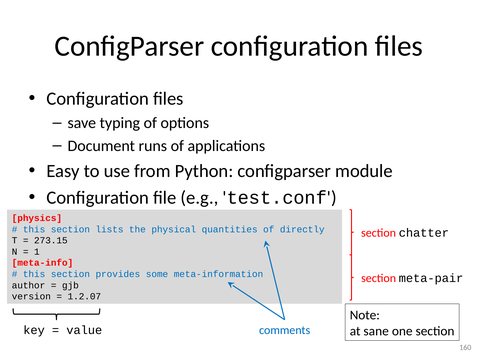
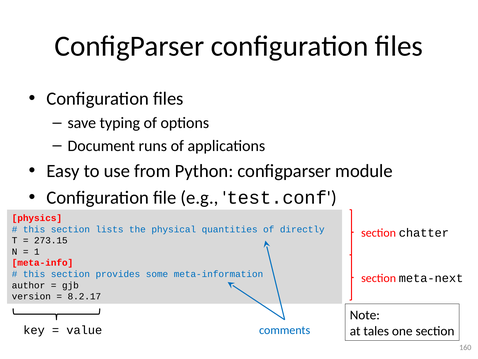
meta-pair: meta-pair -> meta-next (431, 278)
1.2.07: 1.2.07 -> 8.2.17 (84, 296)
sane: sane -> tales (376, 331)
